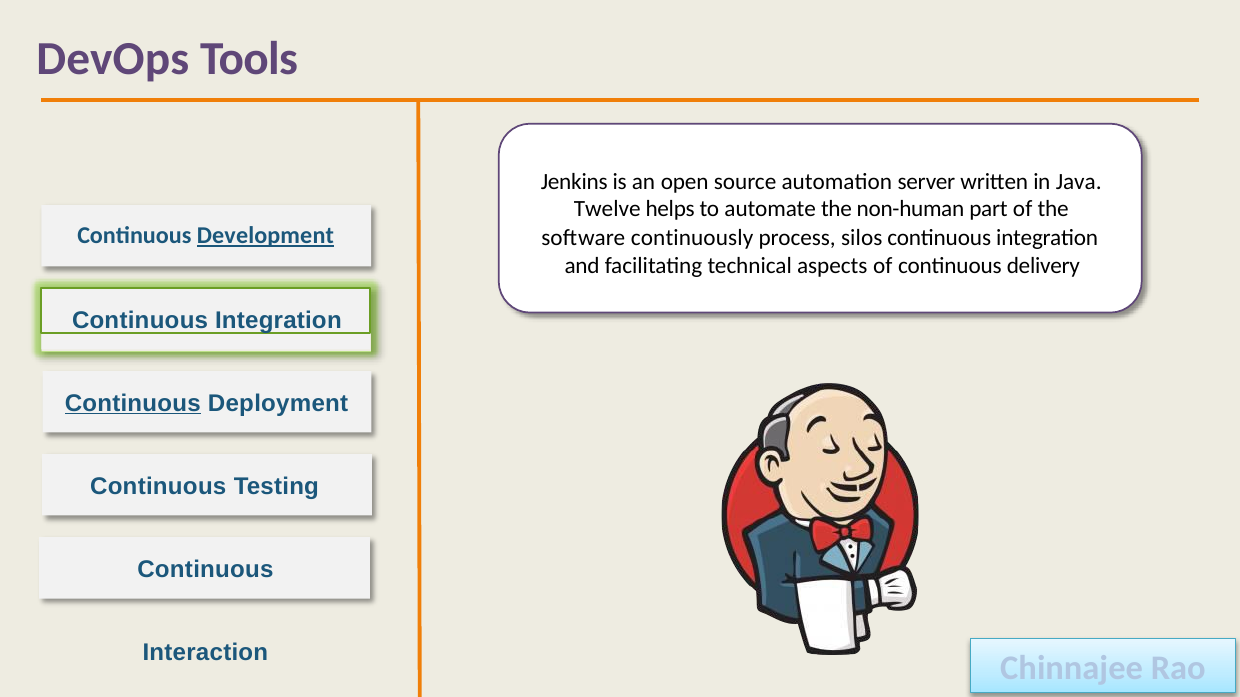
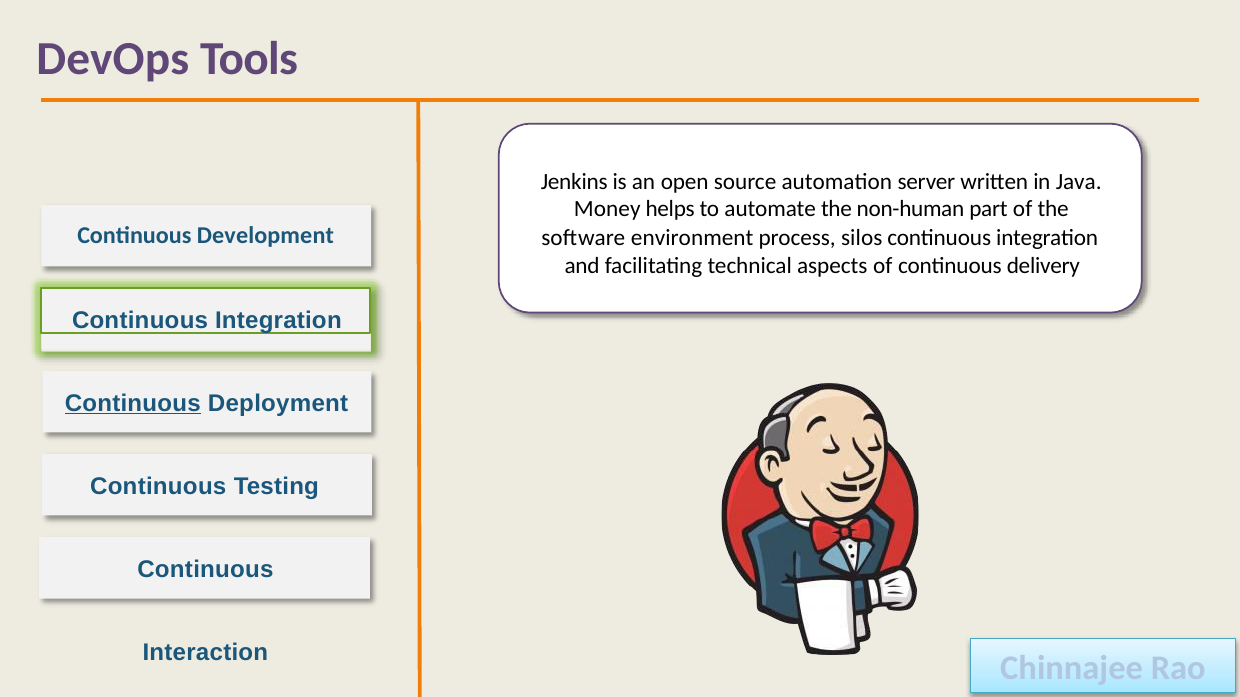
Twelve: Twelve -> Money (607, 209)
Development underline: present -> none (265, 236)
continuously: continuously -> environment (692, 238)
